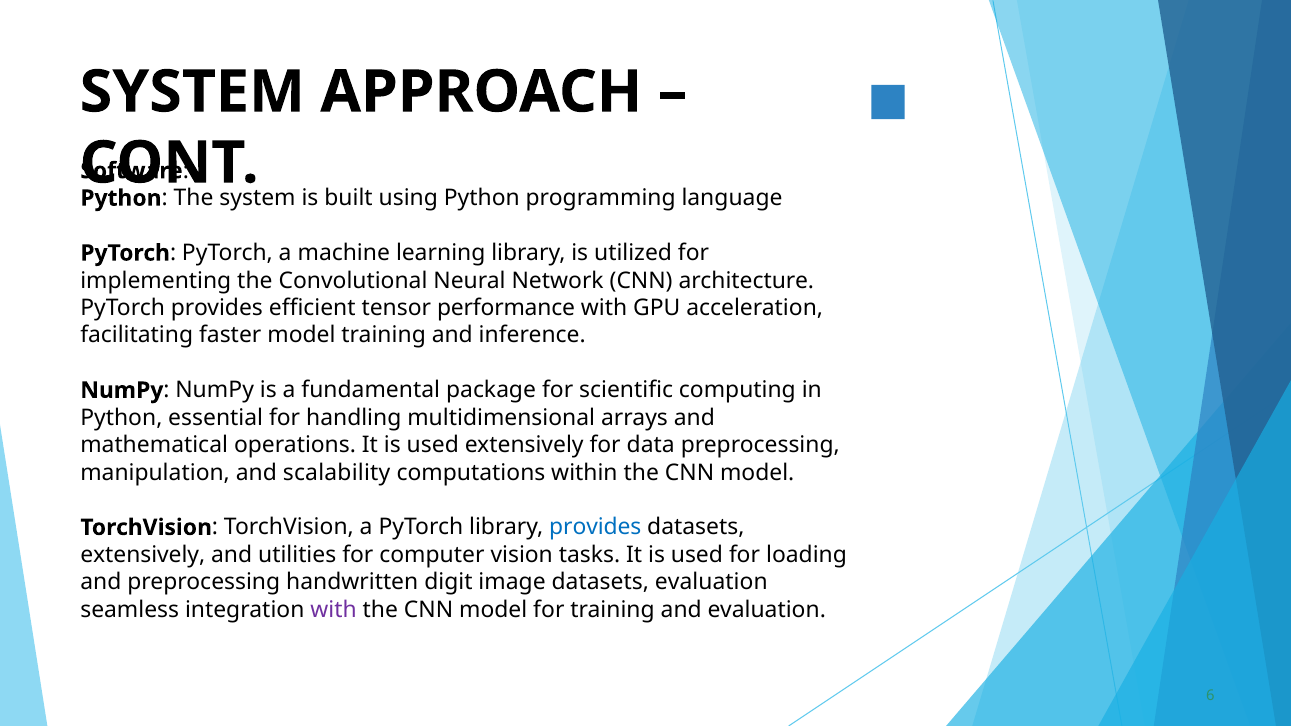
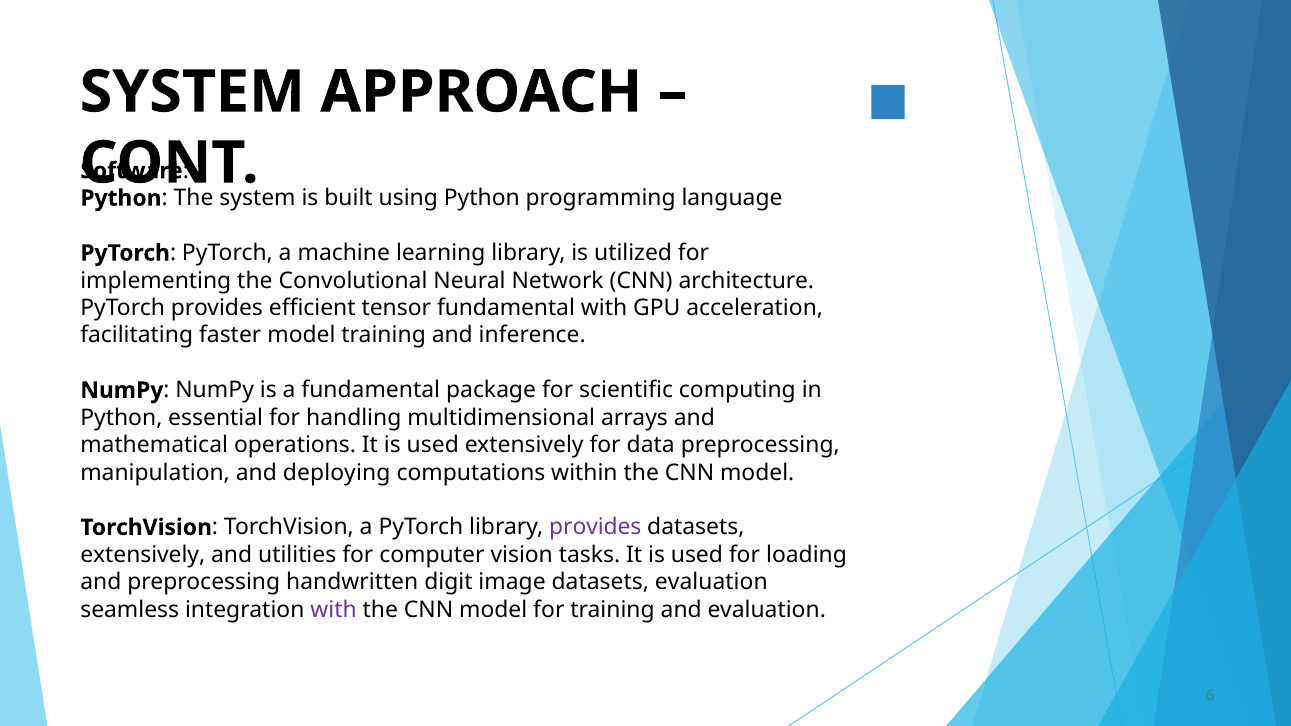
tensor performance: performance -> fundamental (506, 308)
scalability: scalability -> deploying (337, 473)
provides colour: blue -> purple (595, 528)
